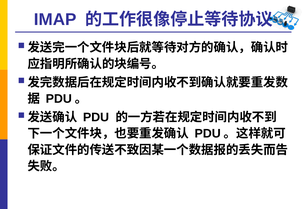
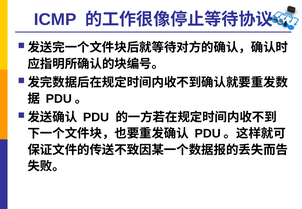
IMAP: IMAP -> ICMP (55, 19)
